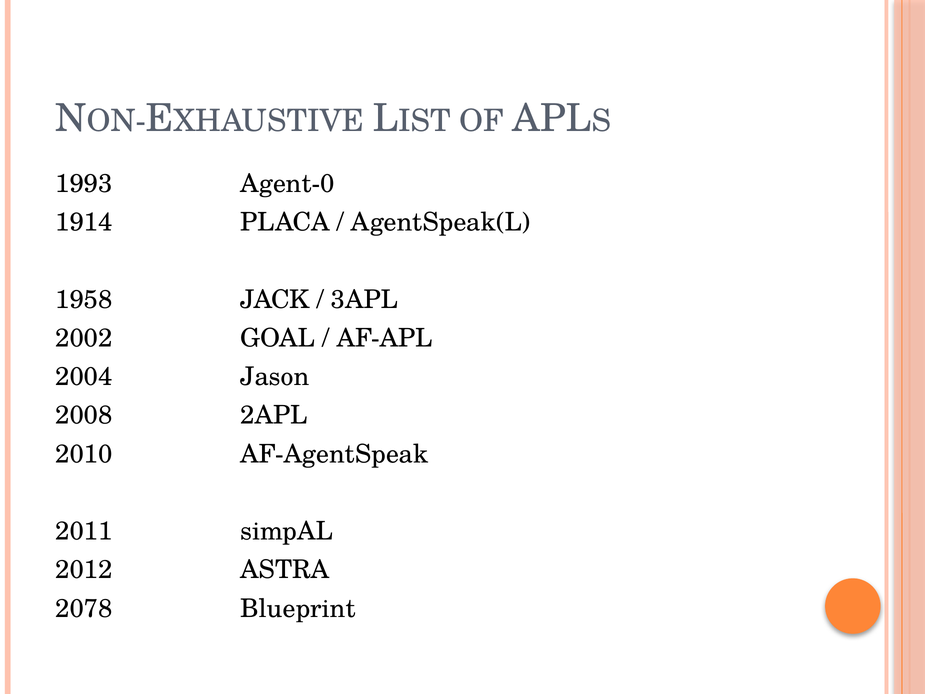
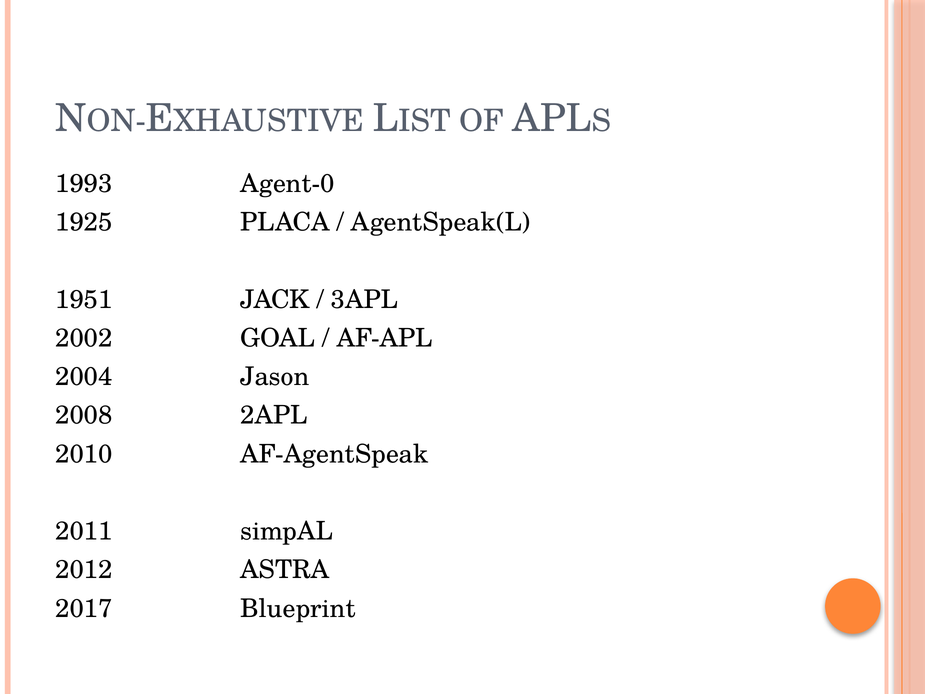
1914: 1914 -> 1925 (84, 222)
1958: 1958 -> 1951 (84, 299)
2078: 2078 -> 2017 (84, 608)
